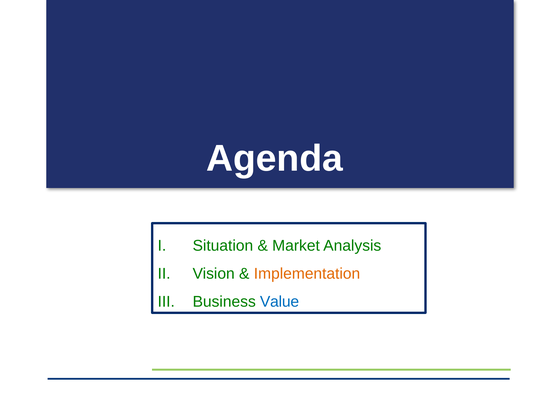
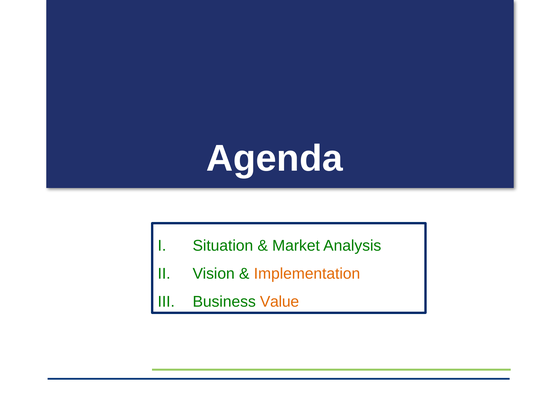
Value colour: blue -> orange (280, 302)
